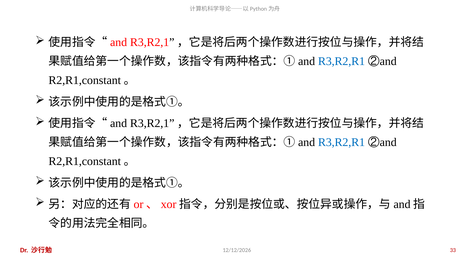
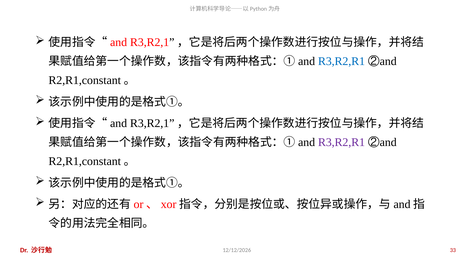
R3,R2,R1 colour: blue -> purple (342, 143)
